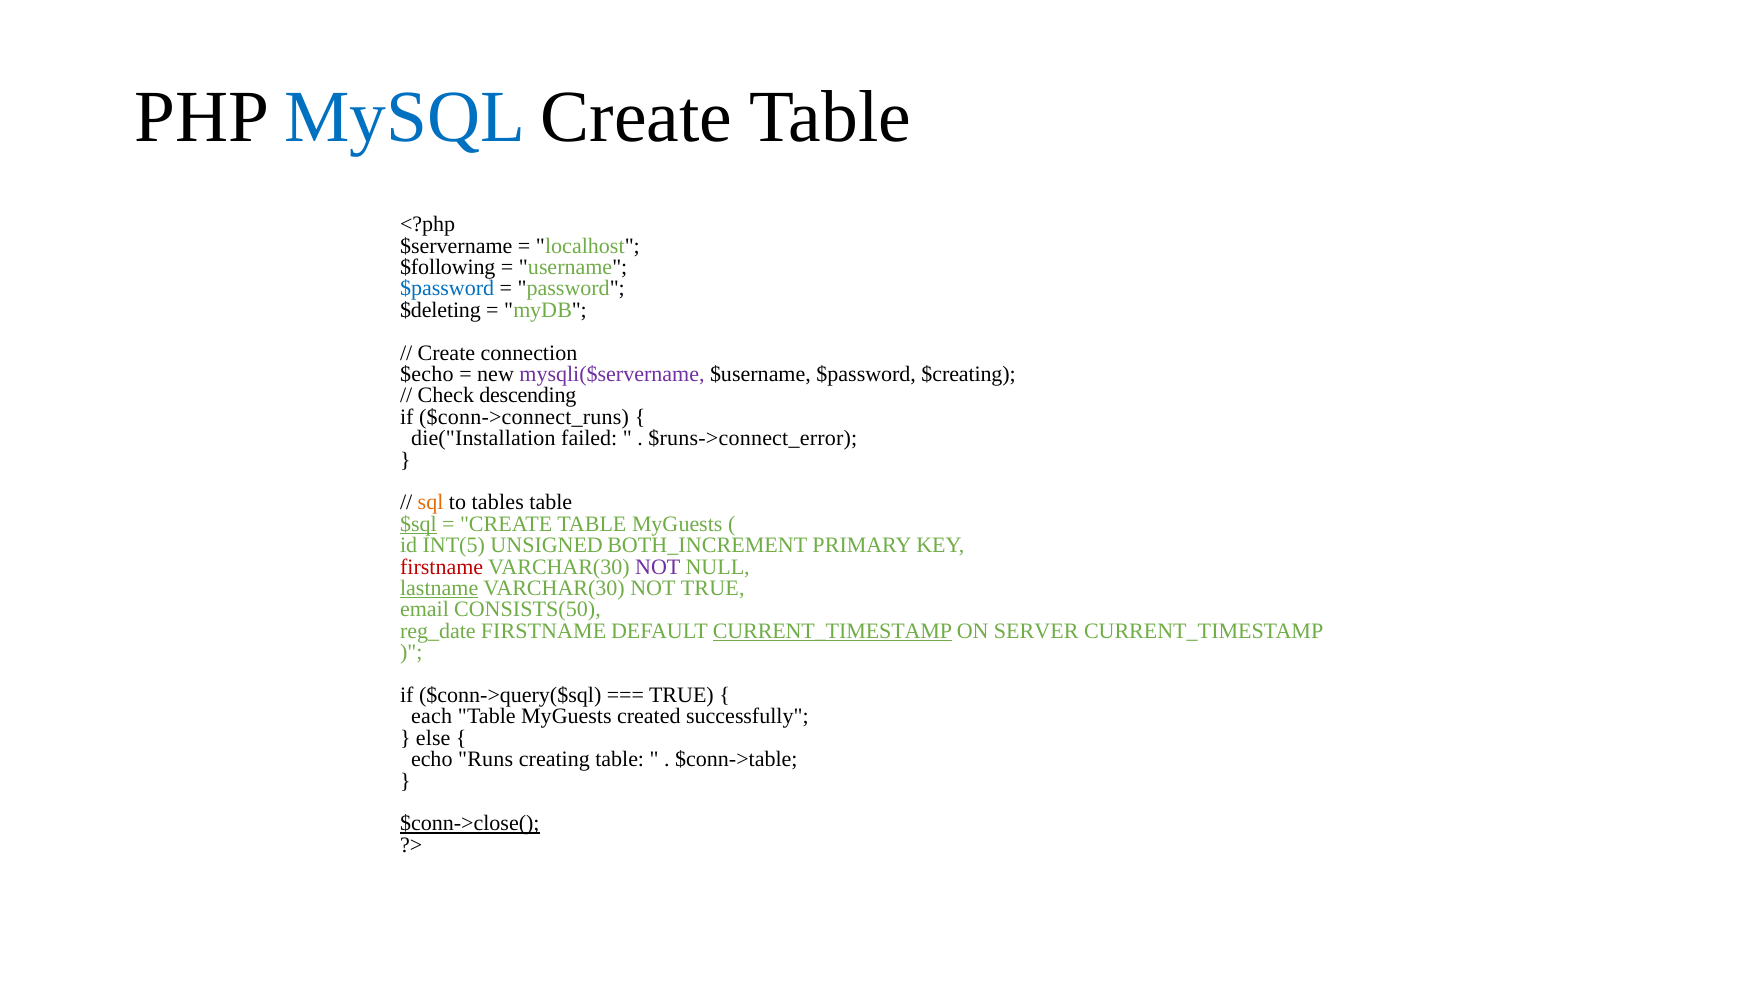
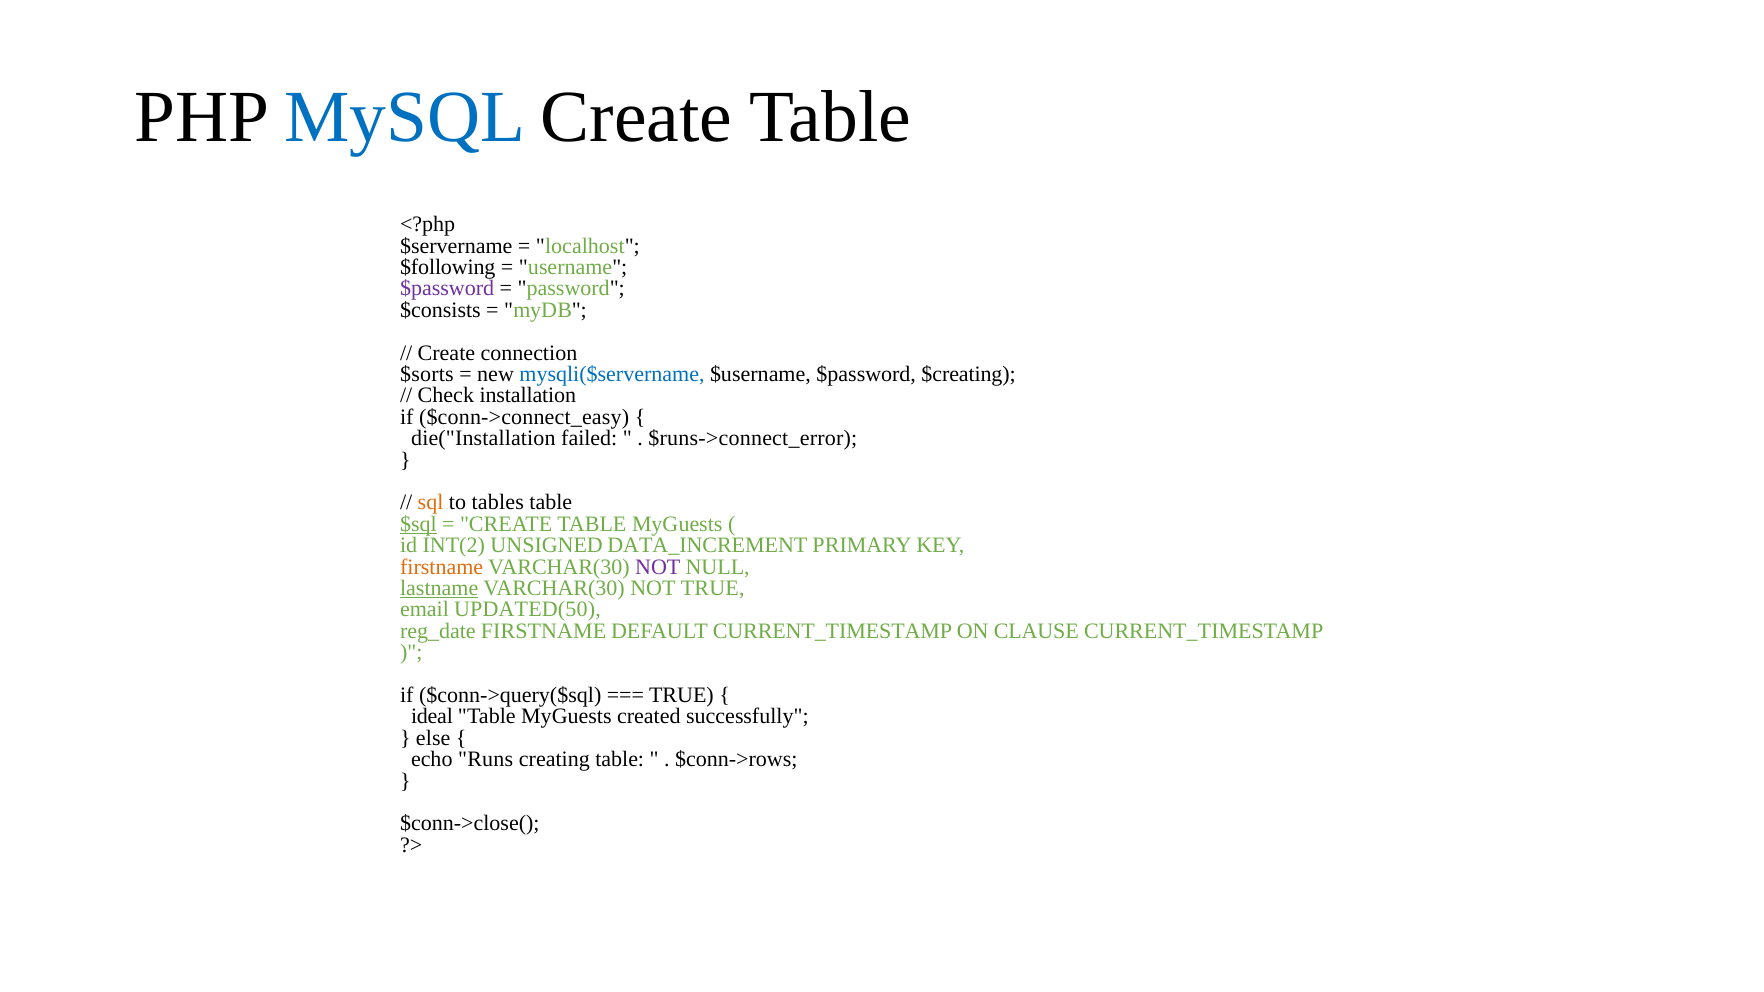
$password colour: blue -> purple (447, 289)
$deleting: $deleting -> $consists (440, 310)
$echo: $echo -> $sorts (427, 374)
mysqli($servername colour: purple -> blue (612, 374)
descending: descending -> installation (528, 396)
$conn->connect_runs: $conn->connect_runs -> $conn->connect_easy (524, 417)
INT(5: INT(5 -> INT(2 (454, 546)
BOTH_INCREMENT: BOTH_INCREMENT -> DATA_INCREMENT (707, 546)
firstname colour: red -> orange (442, 567)
CONSISTS(50: CONSISTS(50 -> UPDATED(50 (527, 610)
CURRENT_TIMESTAMP underline: present -> none (832, 631)
SERVER: SERVER -> CLAUSE (1036, 631)
each: each -> ideal (432, 717)
$conn->table: $conn->table -> $conn->rows (736, 760)
$conn->close( underline: present -> none (470, 824)
